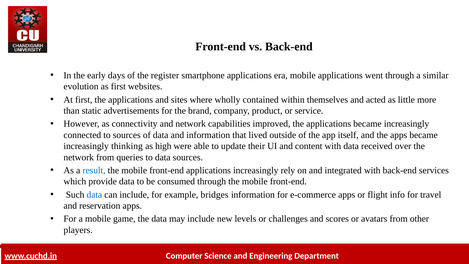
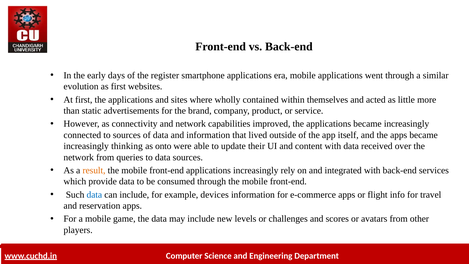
high: high -> onto (163, 146)
result colour: blue -> orange (94, 170)
bridges: bridges -> devices (215, 195)
